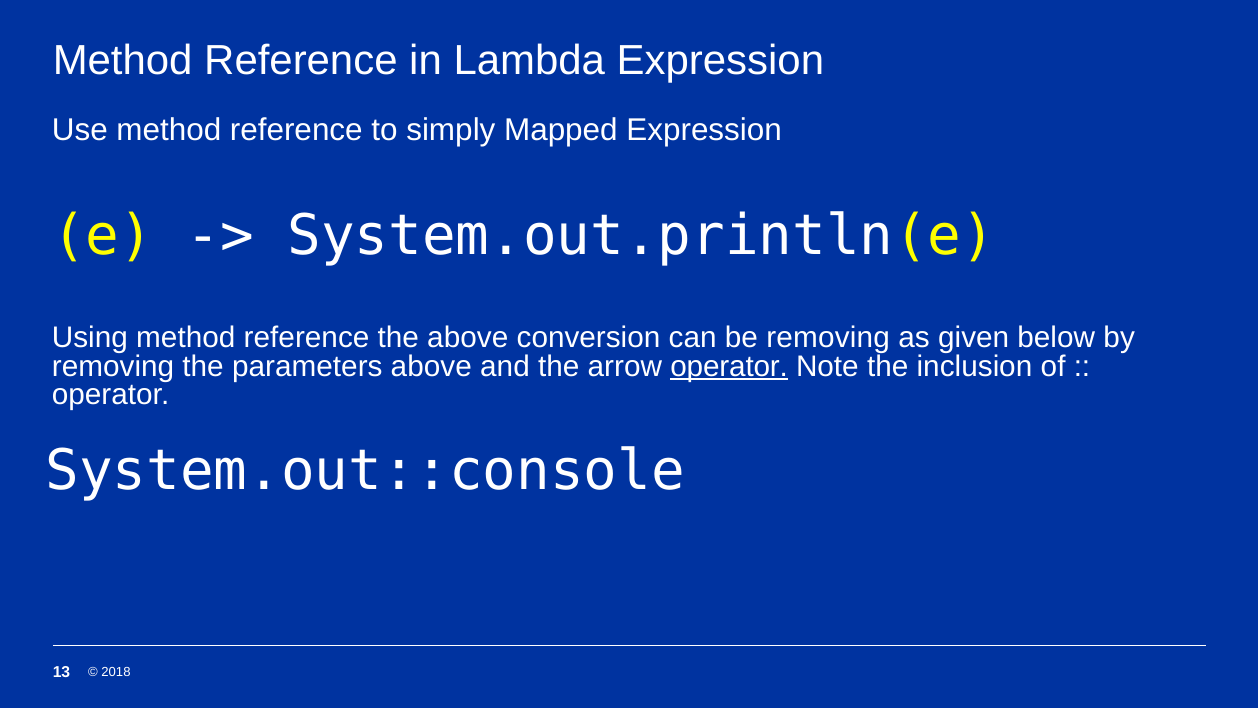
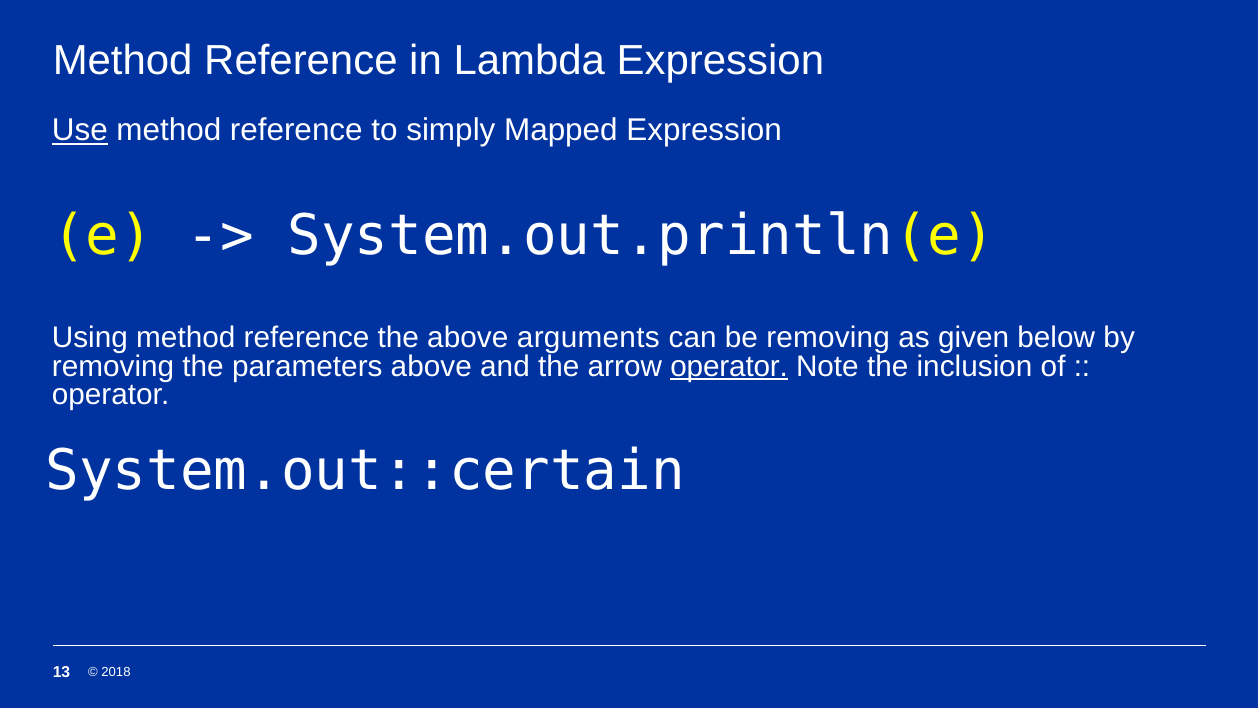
Use underline: none -> present (80, 130)
conversion: conversion -> arguments (588, 338)
System.out::console: System.out::console -> System.out::certain (365, 471)
